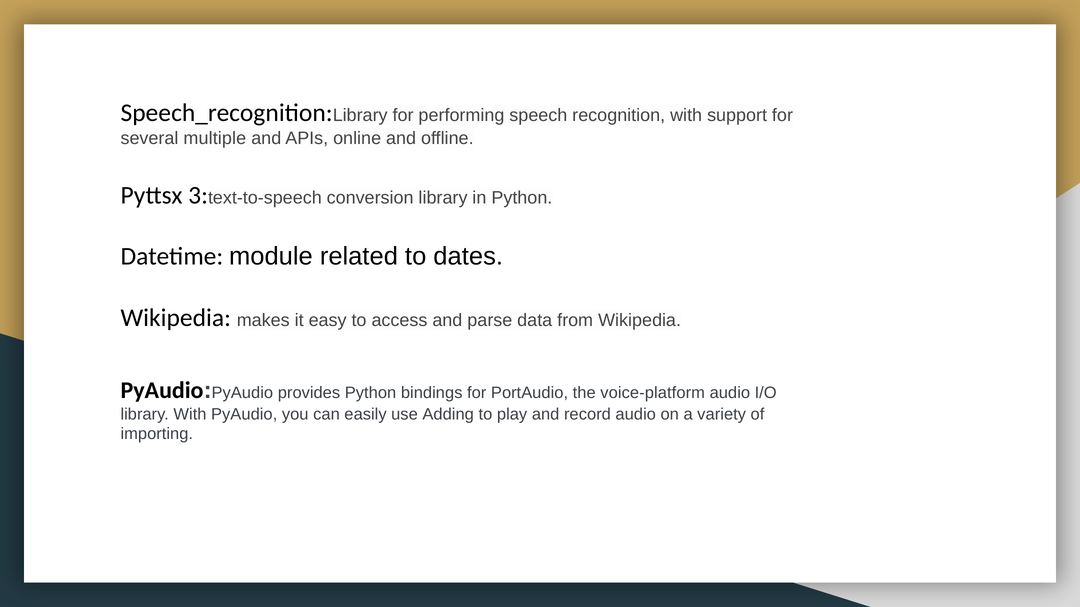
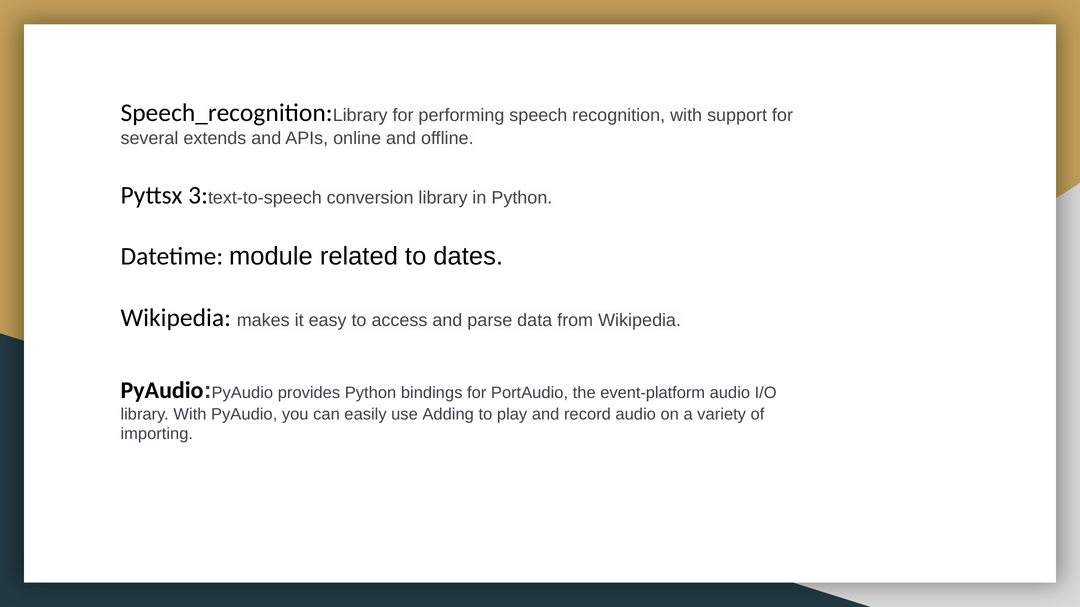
multiple: multiple -> extends (215, 138)
voice-platform: voice-platform -> event-platform (653, 393)
